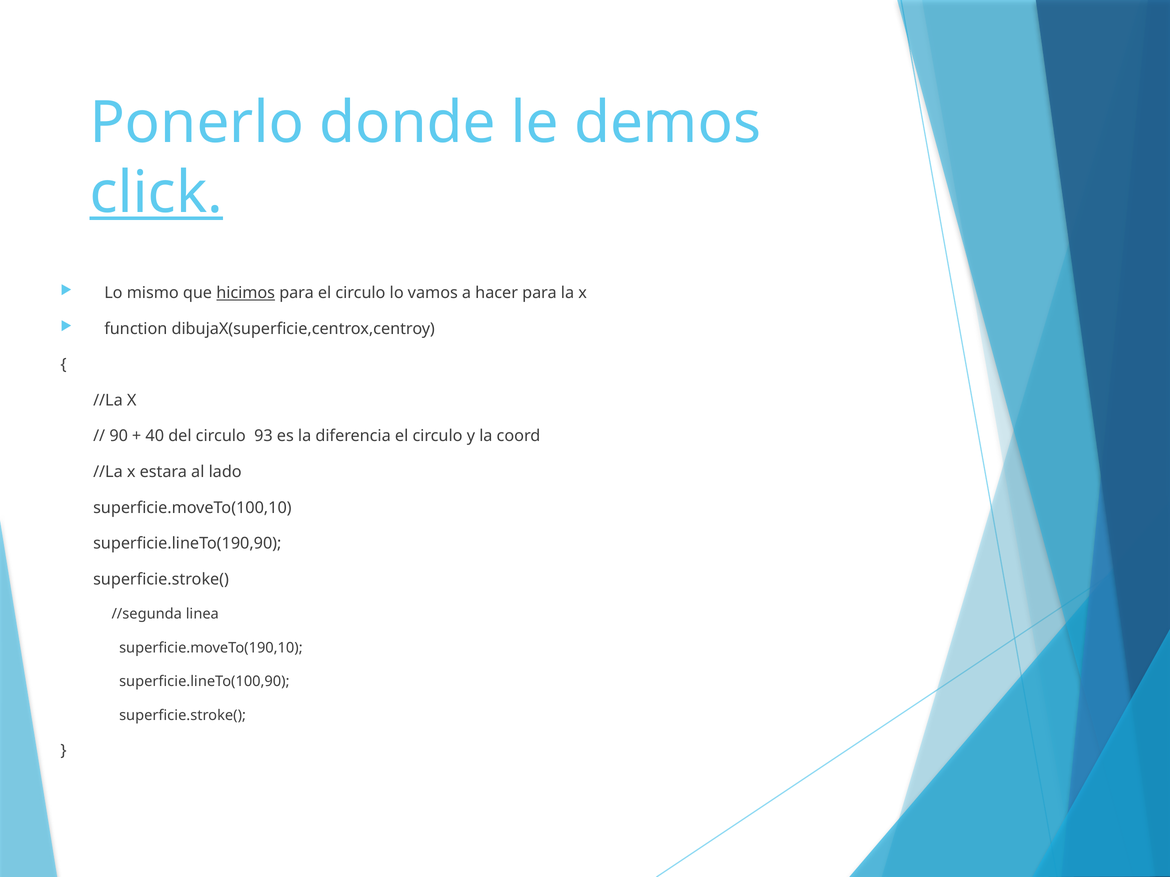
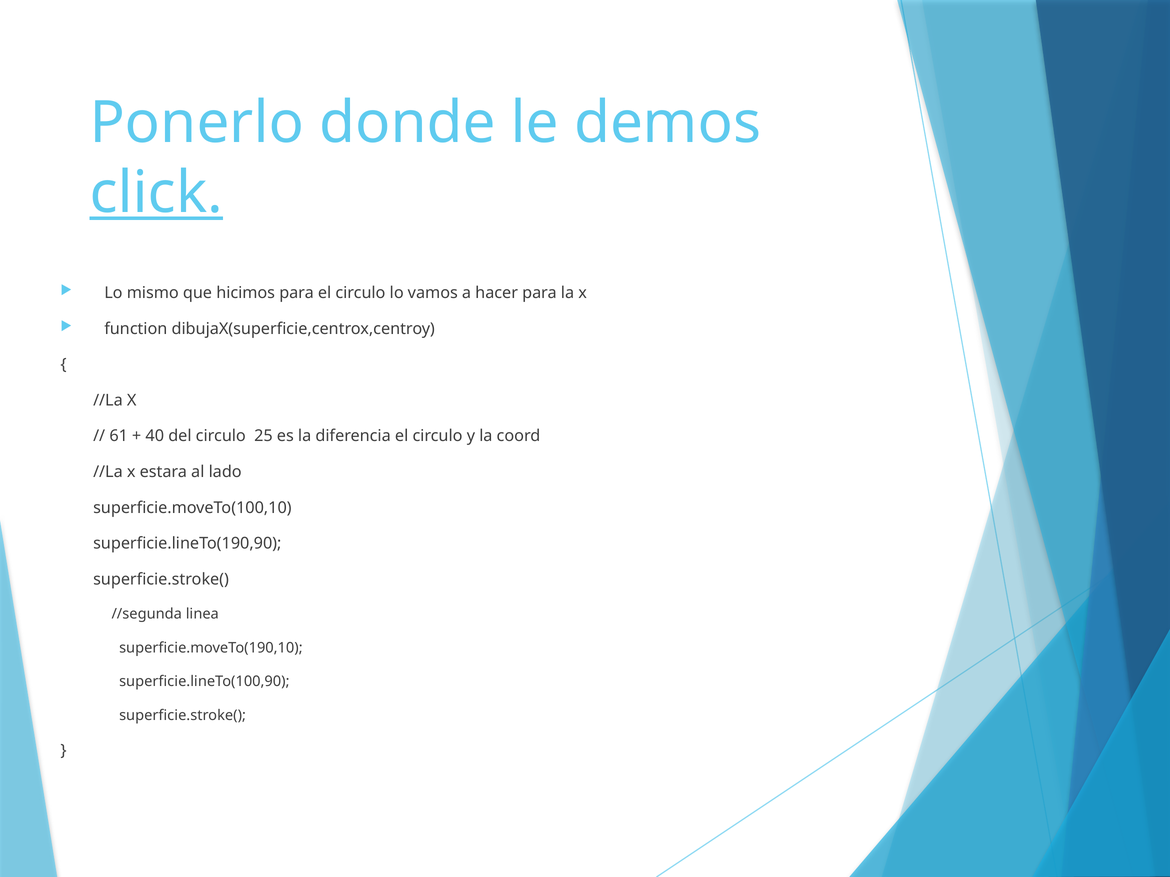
hicimos underline: present -> none (246, 293)
90: 90 -> 61 (119, 436)
93: 93 -> 25 (264, 436)
